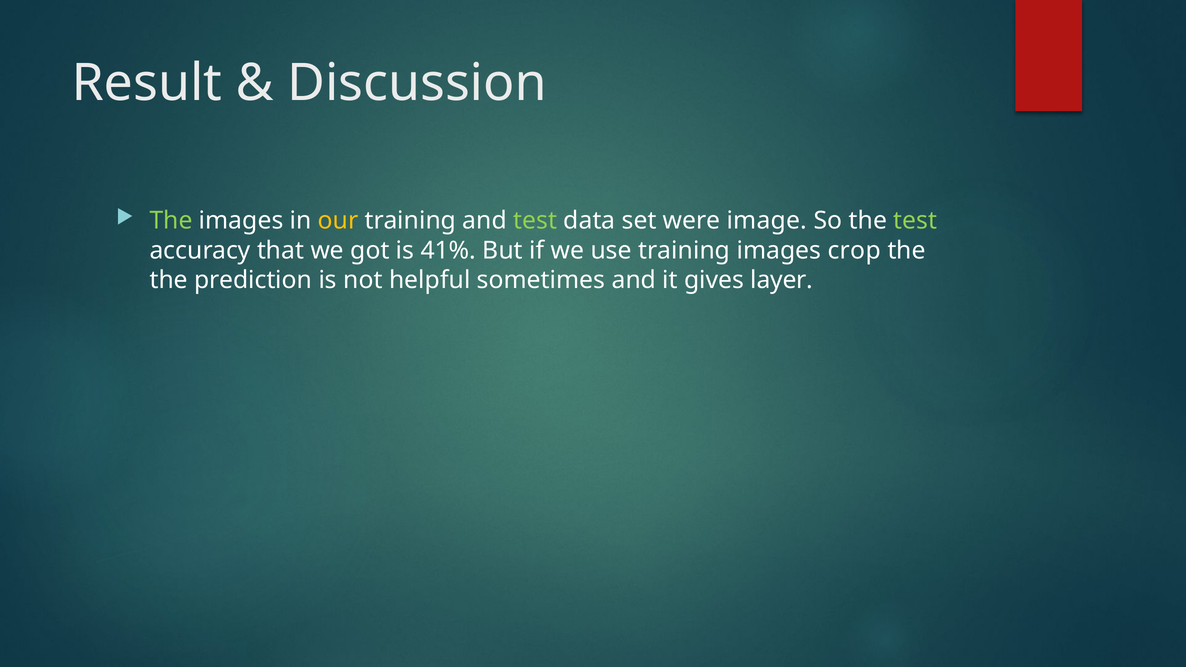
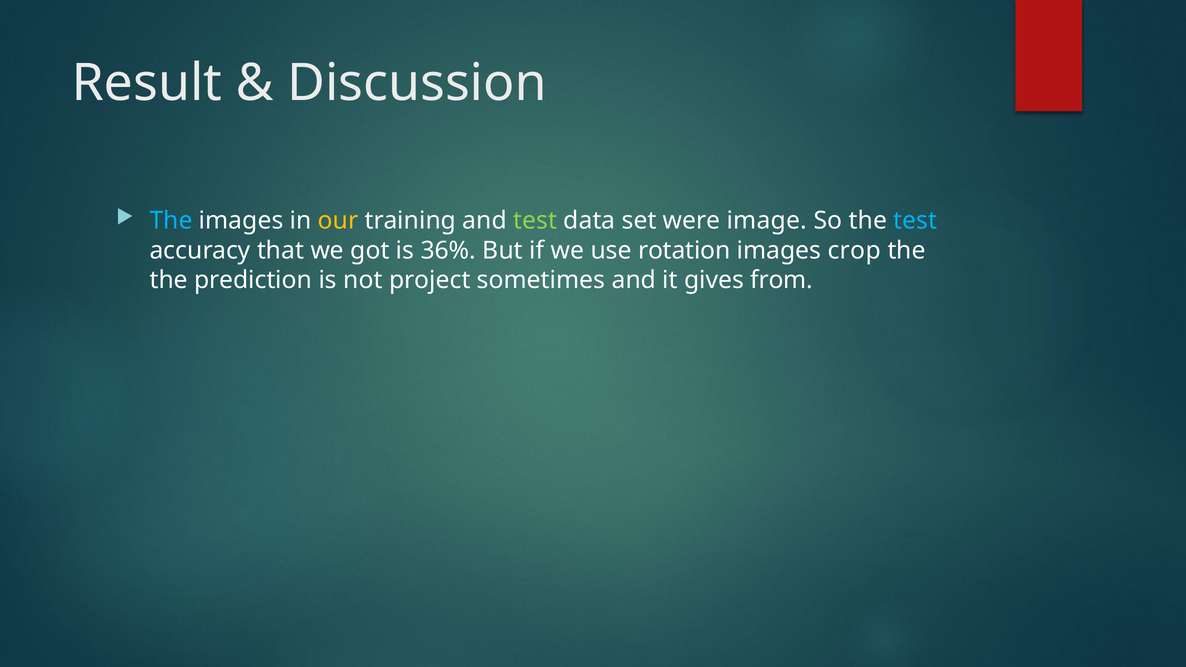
The colour: light green -> light blue (171, 221)
test colour: light green -> light blue (915, 221)
41%: 41% -> 36% (448, 250)
use training: training -> rotation (684, 250)
helpful: helpful -> project (430, 280)
layer: layer -> from (782, 280)
